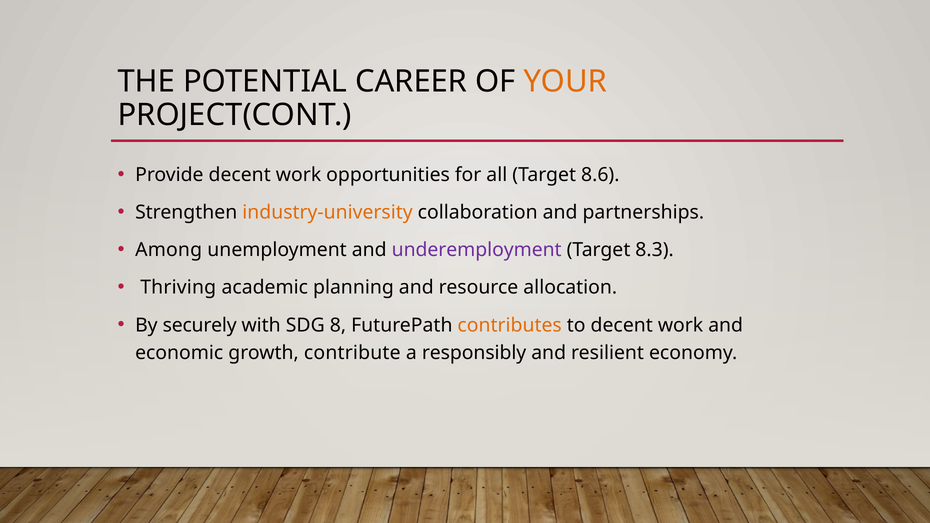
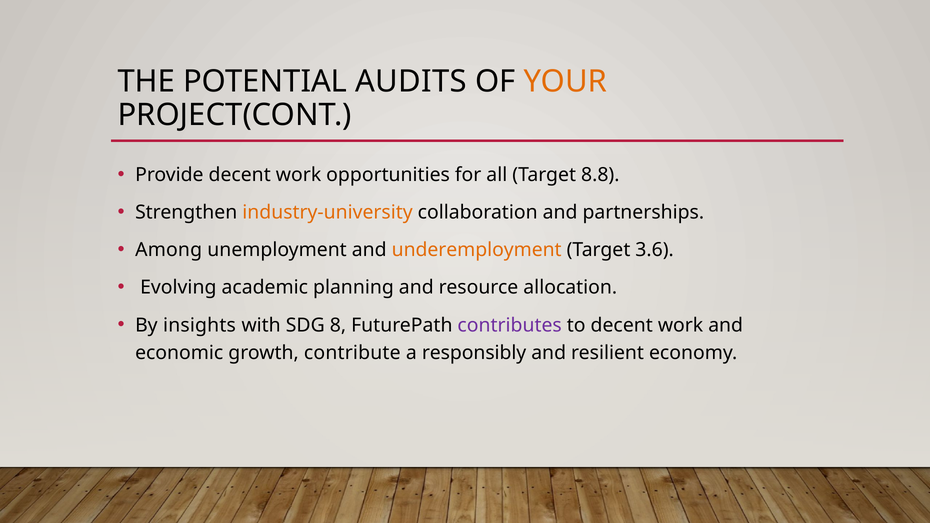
CAREER: CAREER -> AUDITS (411, 81)
8.6: 8.6 -> 8.8 (600, 175)
underemployment colour: purple -> orange (477, 250)
8.3: 8.3 -> 3.6 (655, 250)
Thriving: Thriving -> Evolving (178, 288)
securely: securely -> insights (199, 325)
contributes colour: orange -> purple (510, 325)
